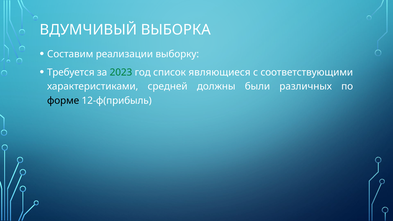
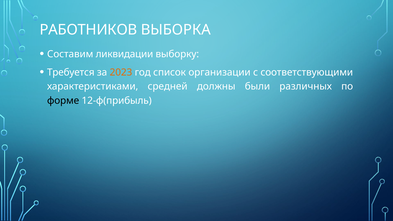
ВДУМЧИВЫЙ: ВДУМЧИВЫЙ -> РАБОТНИКОВ (88, 30)
реализации: реализации -> ликвидации (124, 54)
2023 colour: green -> orange (121, 72)
являющиеся: являющиеся -> организации (220, 72)
